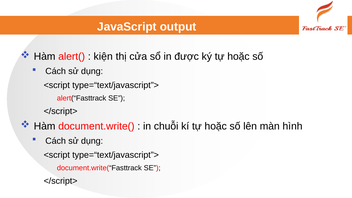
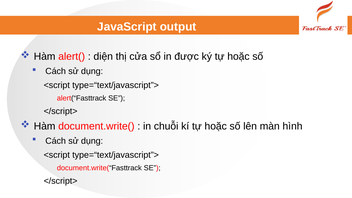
kiện: kiện -> diện (103, 57)
